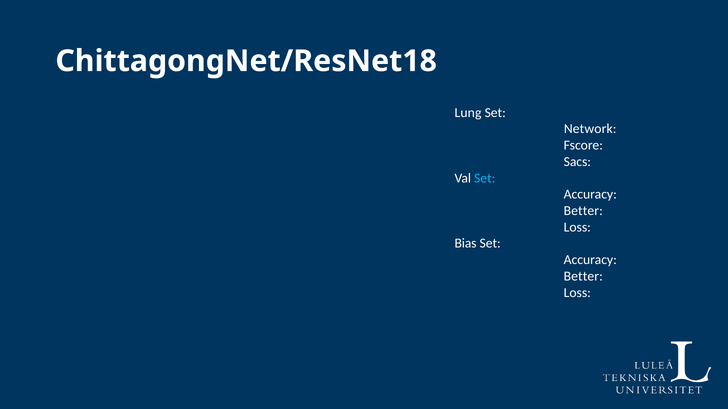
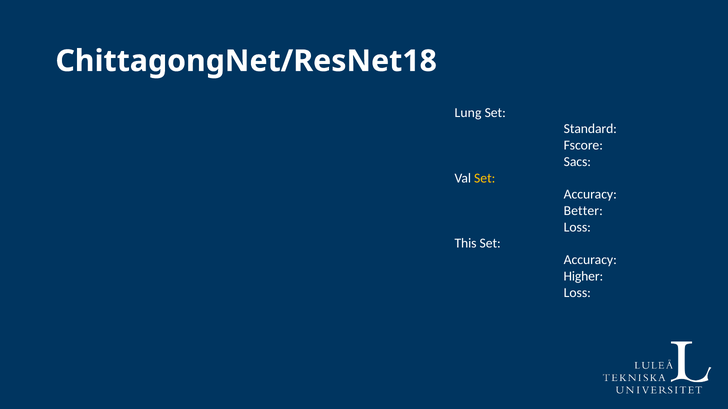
Network: Network -> Standard (590, 129)
Set colour: light blue -> yellow (485, 178)
Bias: Bias -> This (466, 244)
Better: Better -> Higher (583, 277)
